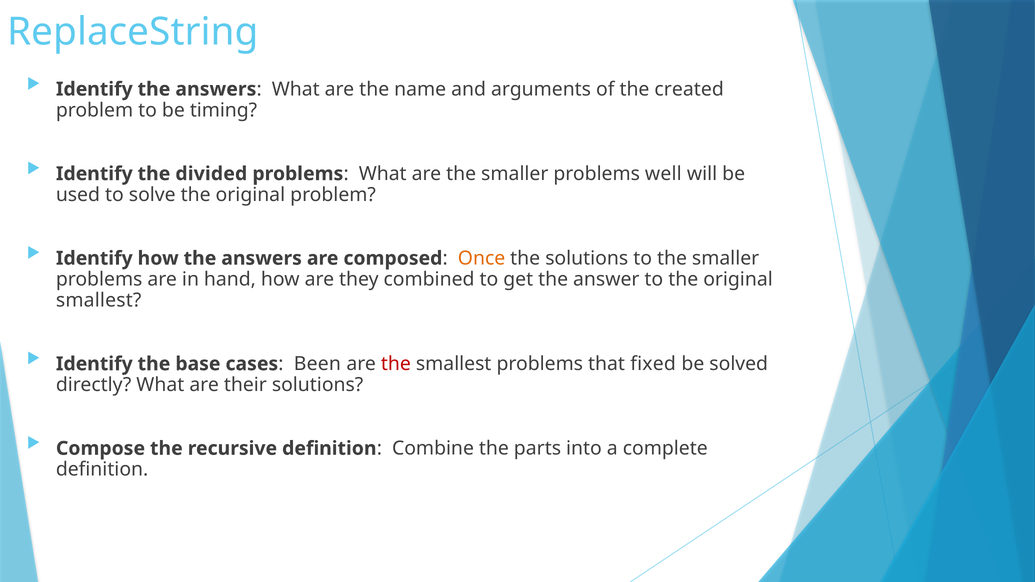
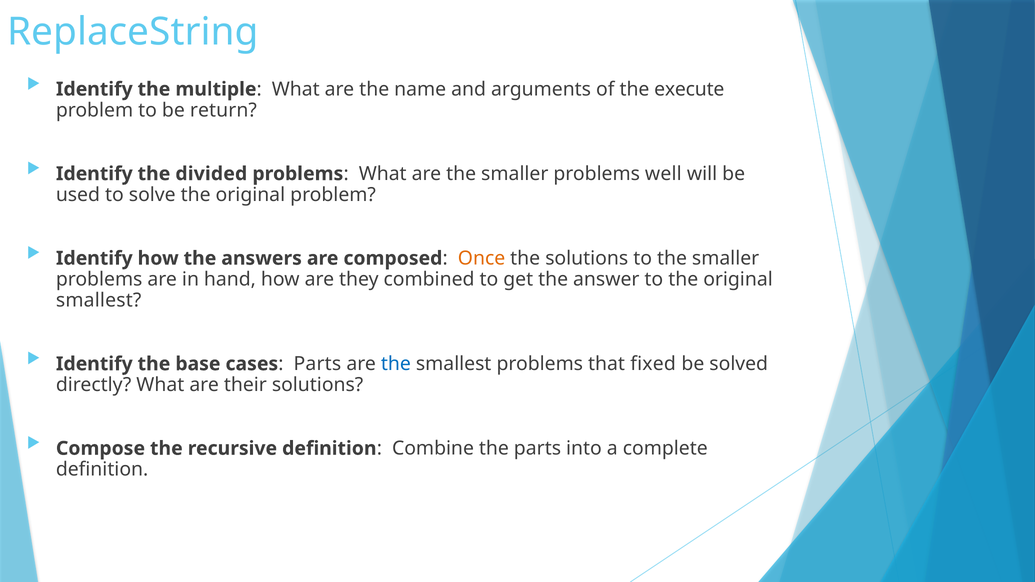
Identify the answers: answers -> multiple (216, 89)
created: created -> execute (689, 89)
timing: timing -> return (223, 110)
Been: Been -> Parts (317, 364)
the colour: red -> blue (396, 364)
